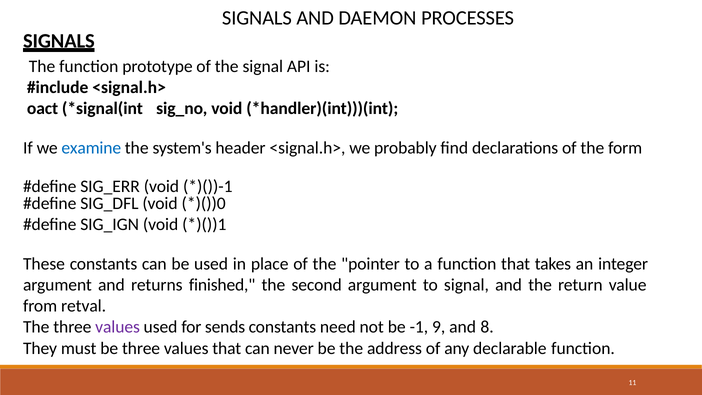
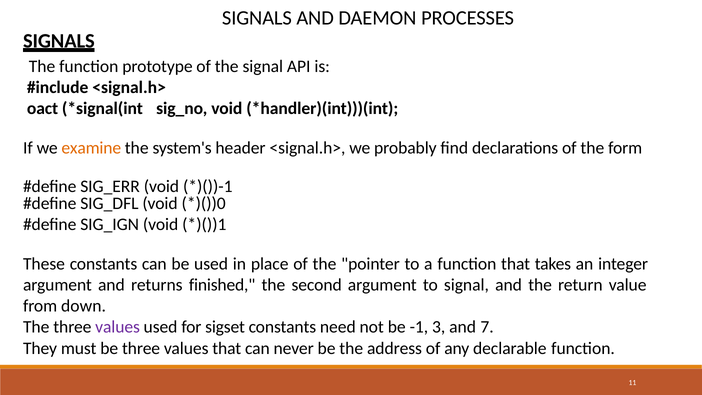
examine colour: blue -> orange (91, 148)
retval: retval -> down (84, 306)
sends: sends -> sigset (225, 327)
9: 9 -> 3 (439, 327)
8: 8 -> 7 (487, 327)
